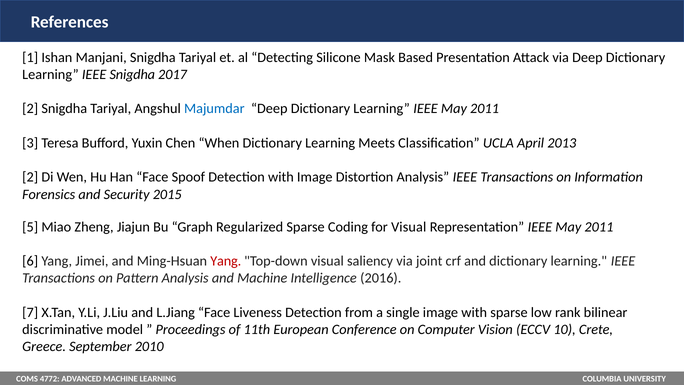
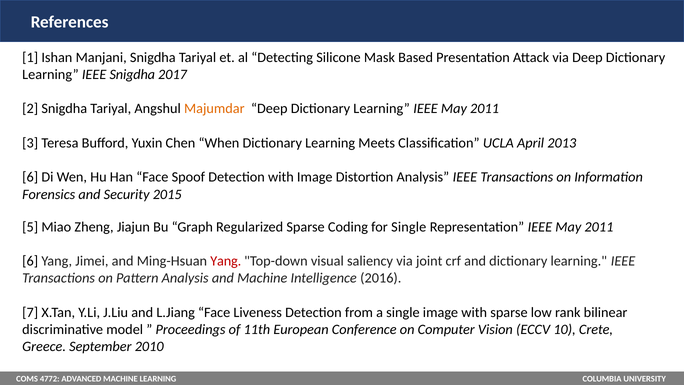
Majumdar colour: blue -> orange (214, 109)
2: 2 -> 6 (30, 177)
for Visual: Visual -> Single (409, 227)
